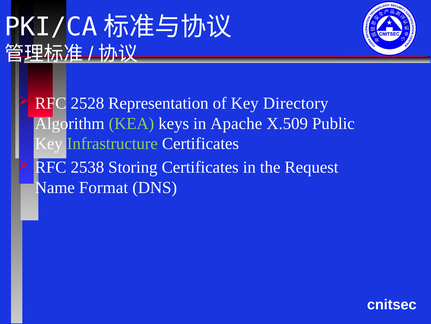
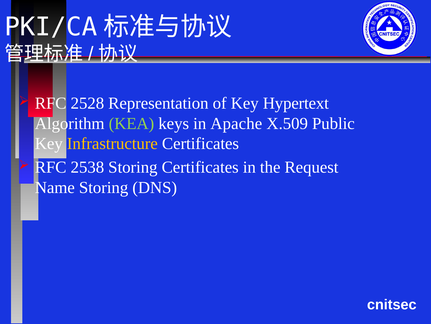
Directory: Directory -> Hypertext (296, 103)
Infrastructure colour: light green -> yellow (112, 143)
Name Format: Format -> Storing (104, 187)
